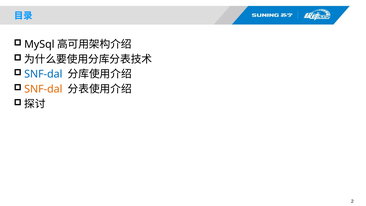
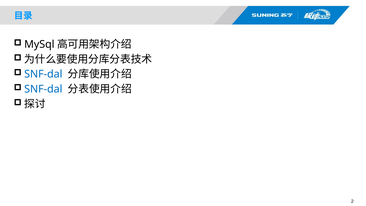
SNF-dal colour: orange -> blue (43, 89)
